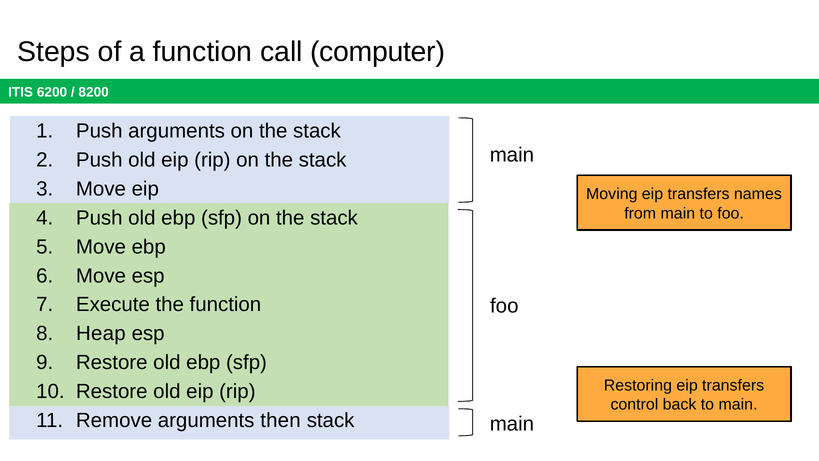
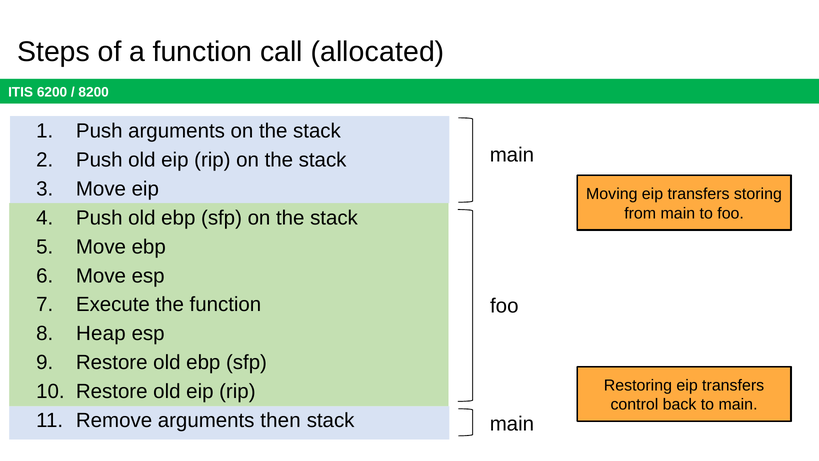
computer: computer -> allocated (377, 52)
names: names -> storing (758, 194)
